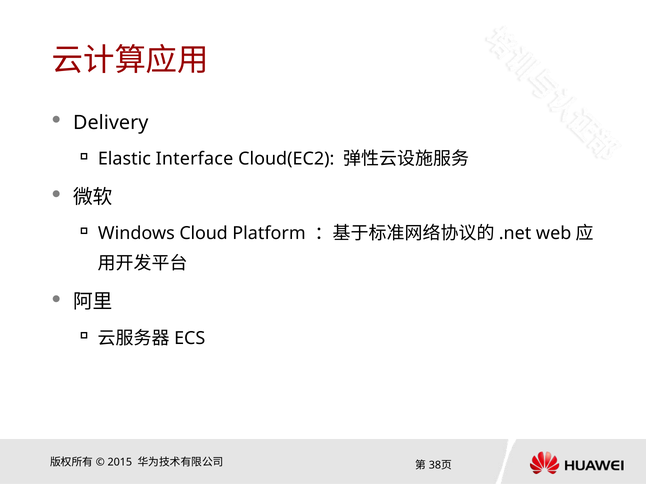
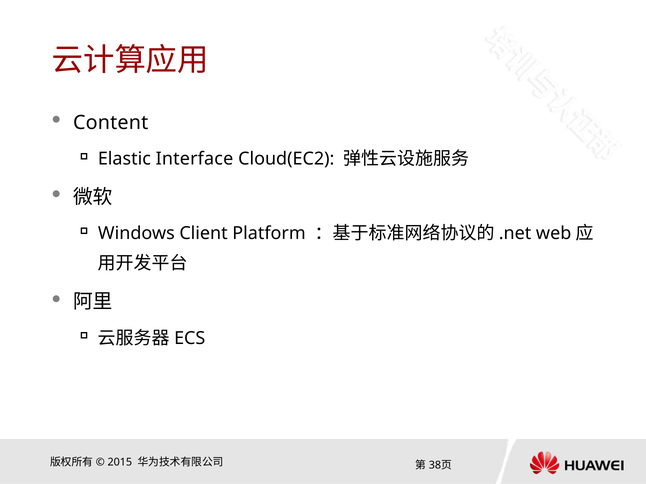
Delivery: Delivery -> Content (111, 123)
Cloud: Cloud -> Client (204, 234)
